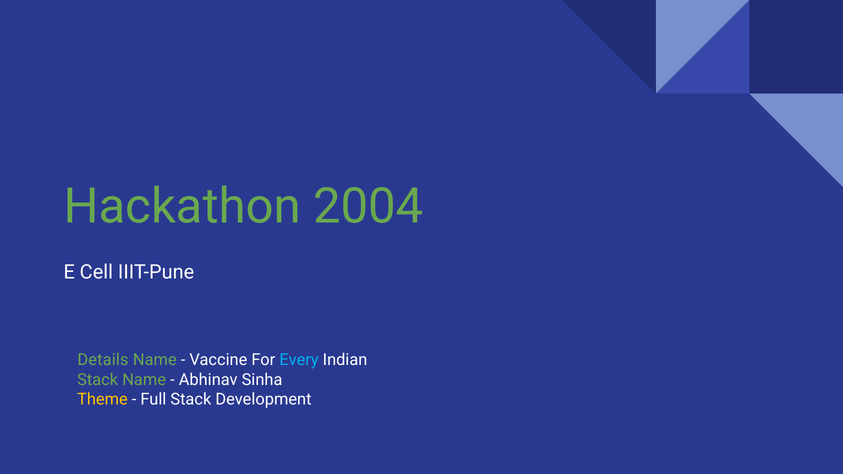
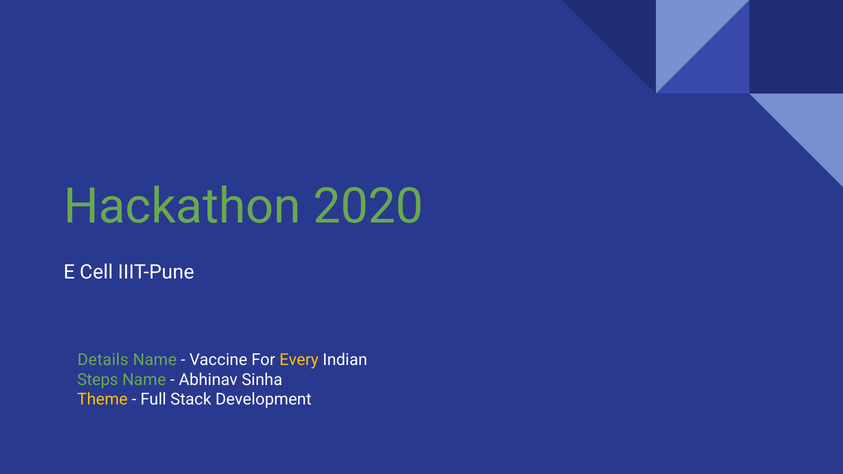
2004: 2004 -> 2020 (368, 206)
Every colour: light blue -> yellow (299, 360)
Stack: Stack -> Steps (98, 380)
